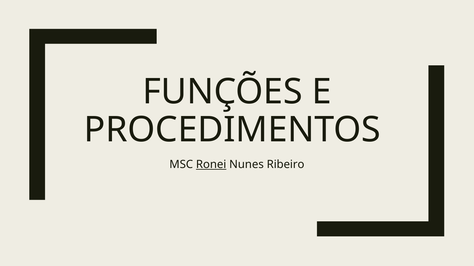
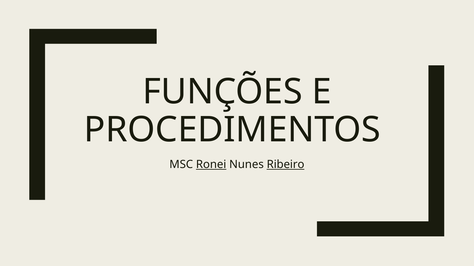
Ribeiro underline: none -> present (286, 165)
